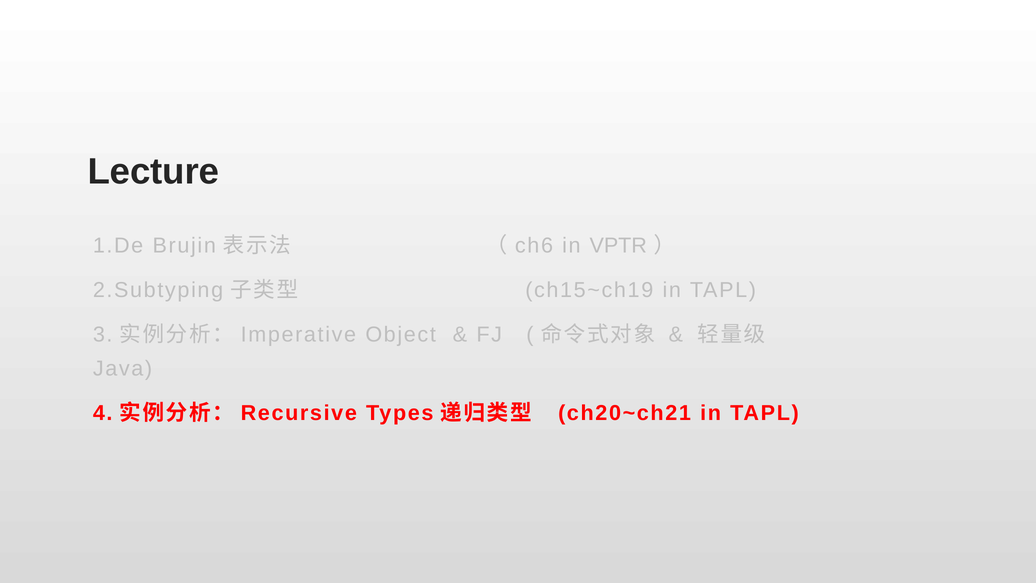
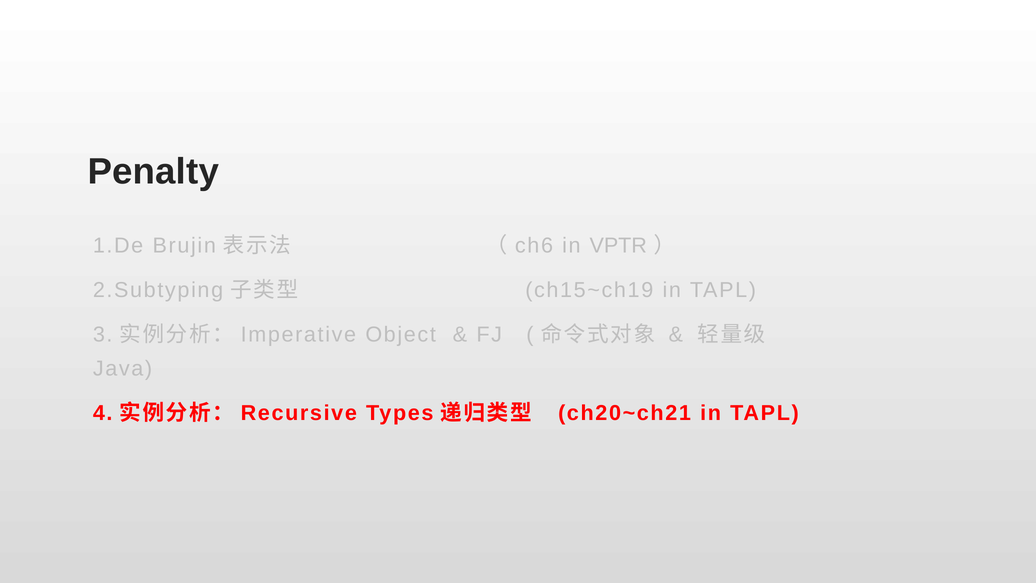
Lecture: Lecture -> Penalty (153, 172)
